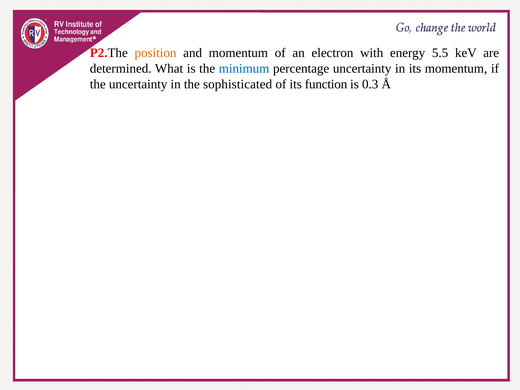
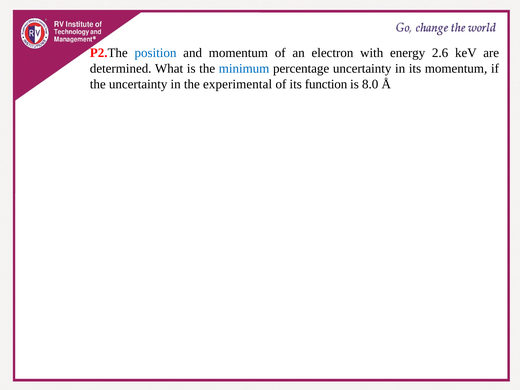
position colour: orange -> blue (156, 53)
5.5: 5.5 -> 2.6 (440, 53)
sophisticated: sophisticated -> experimental (238, 84)
0.3: 0.3 -> 8.0 (370, 84)
